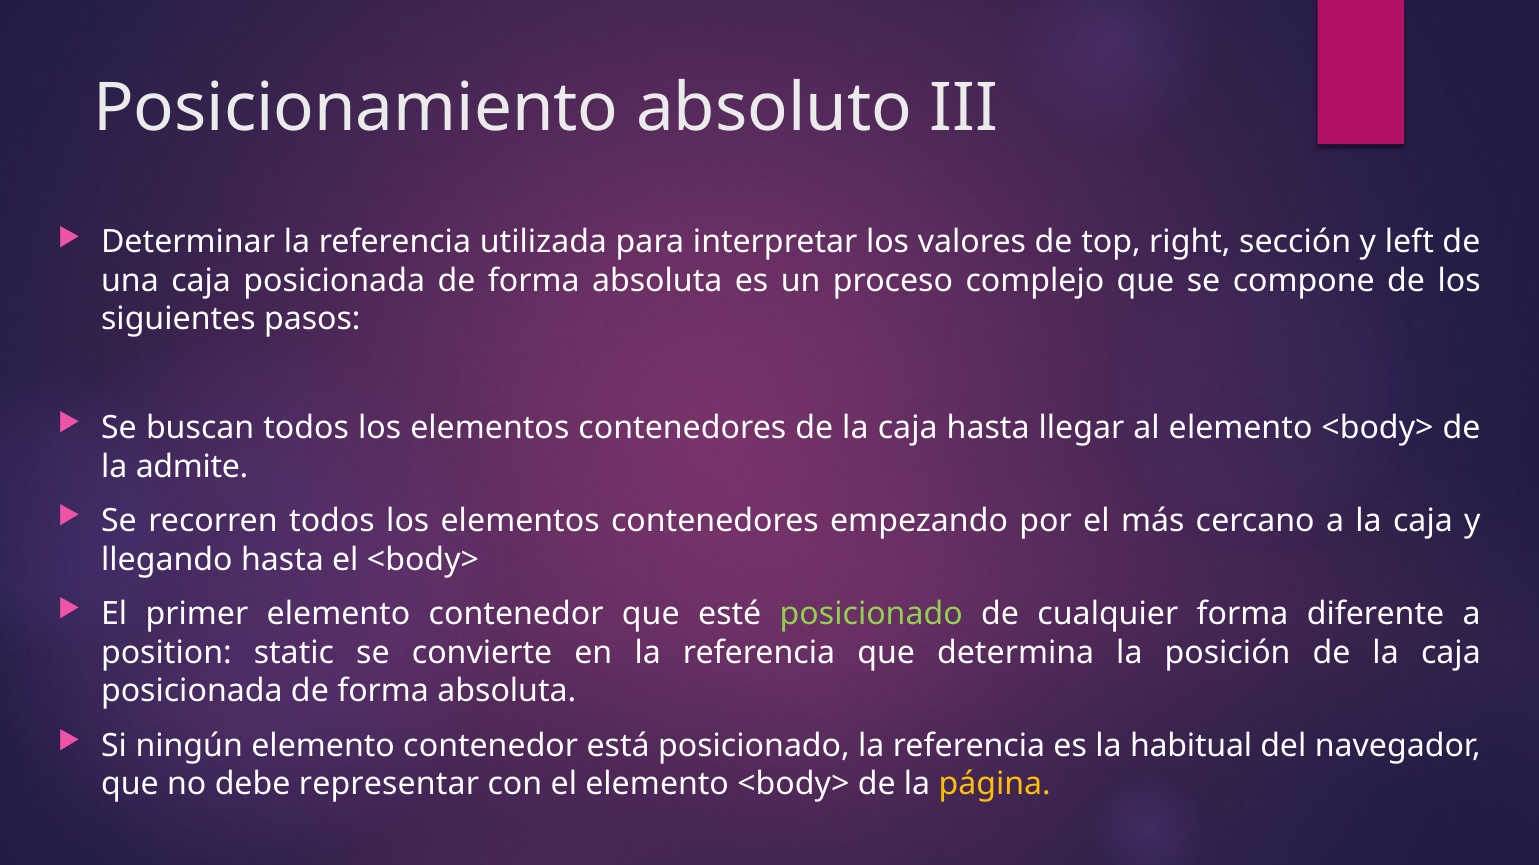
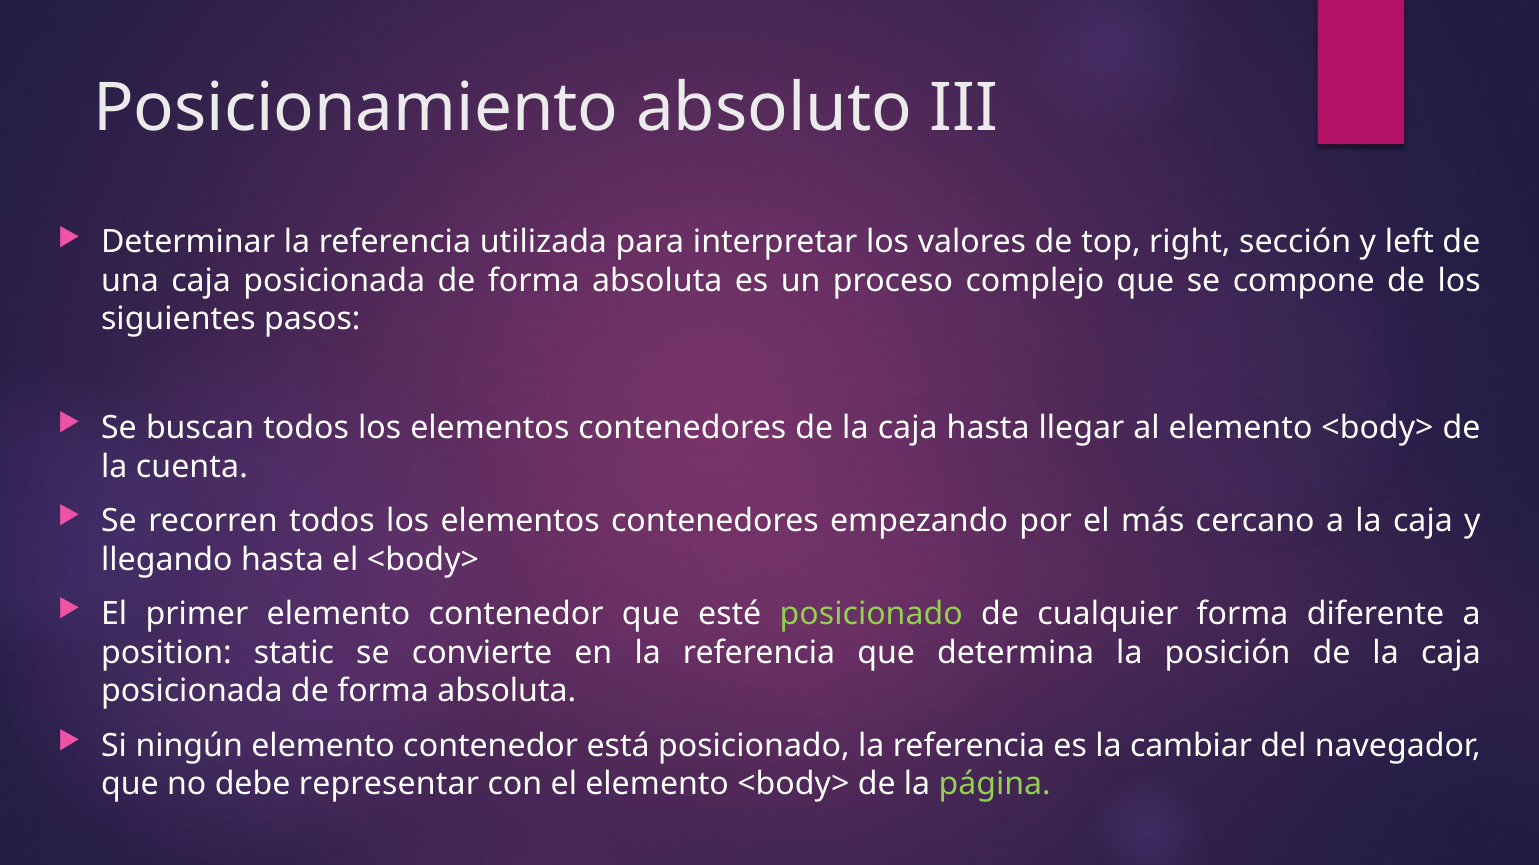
admite: admite -> cuenta (192, 467)
habitual: habitual -> cambiar (1191, 746)
página colour: yellow -> light green (995, 785)
